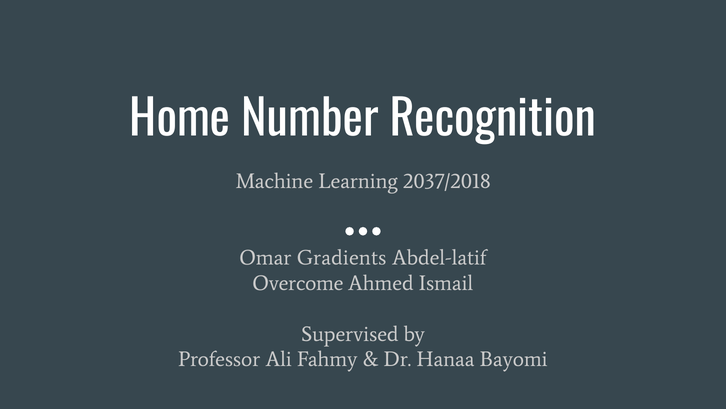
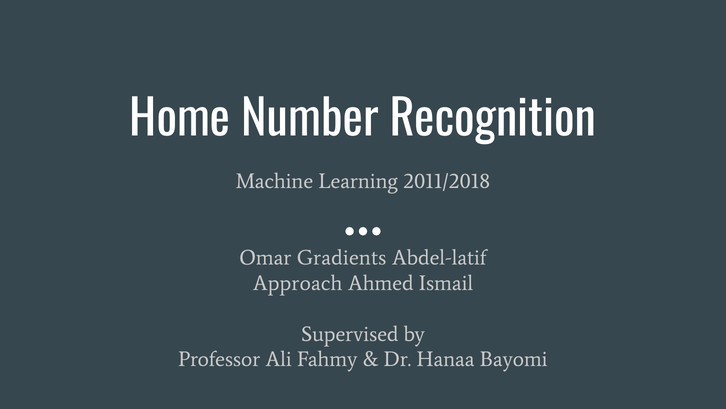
2037/2018: 2037/2018 -> 2011/2018 (447, 181)
Overcome: Overcome -> Approach (298, 283)
